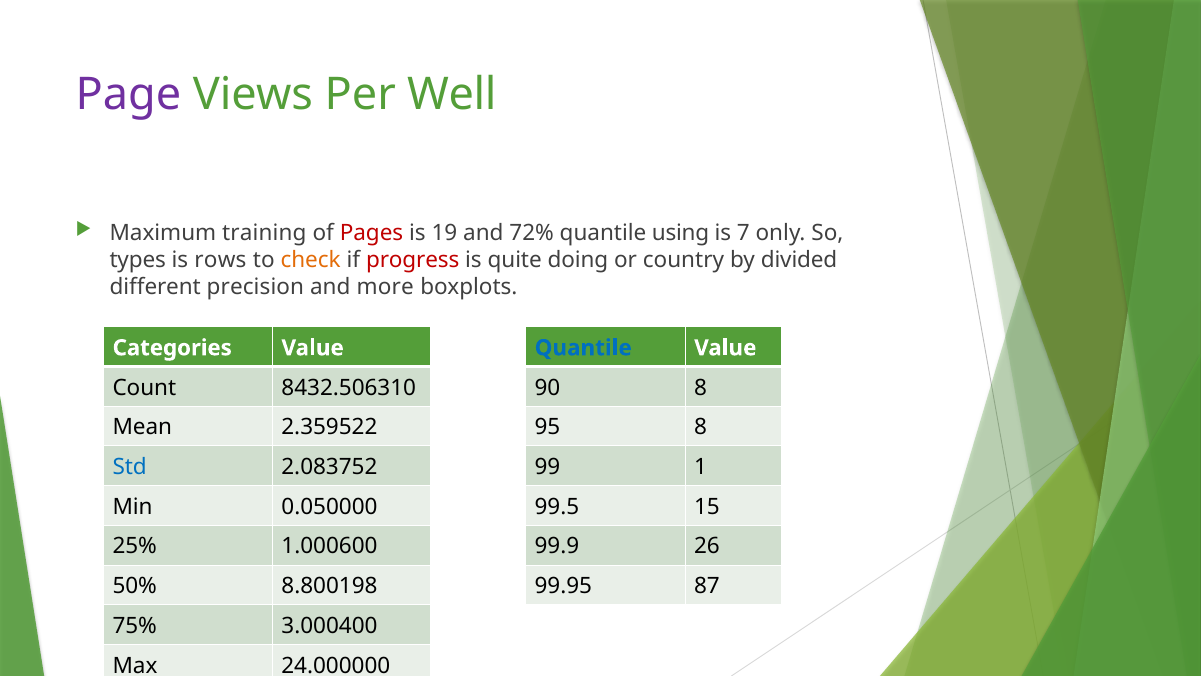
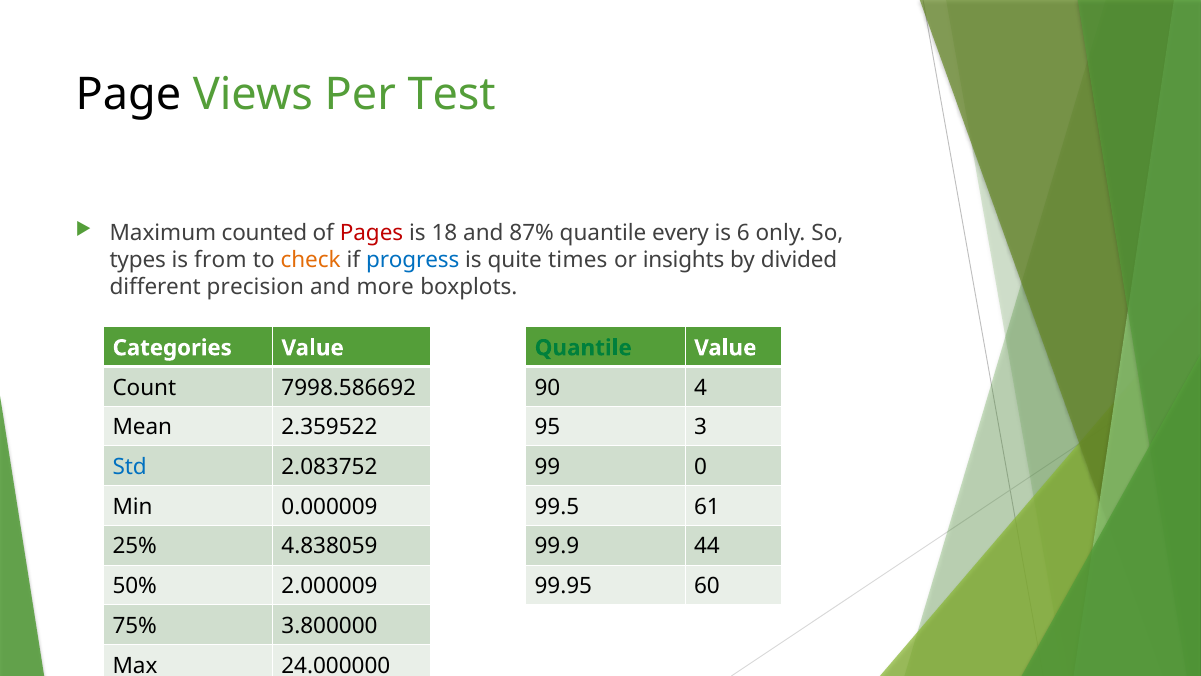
Page colour: purple -> black (128, 95)
Well: Well -> Test (452, 95)
training: training -> counted (264, 232)
19: 19 -> 18 (444, 232)
72%: 72% -> 87% (532, 232)
using: using -> every (681, 232)
7: 7 -> 6 (743, 232)
rows: rows -> from (220, 259)
progress colour: red -> blue (413, 259)
doing: doing -> times (578, 259)
country: country -> insights (684, 259)
Quantile colour: blue -> green (583, 348)
8432.506310: 8432.506310 -> 7998.586692 (349, 387)
90 8: 8 -> 4 (701, 387)
95 8: 8 -> 3 (701, 427)
1: 1 -> 0 (701, 467)
0.050000: 0.050000 -> 0.000009 (330, 506)
15: 15 -> 61 (707, 506)
1.000600: 1.000600 -> 4.838059 (330, 546)
26: 26 -> 44 (707, 546)
8.800198: 8.800198 -> 2.000009 (330, 586)
87: 87 -> 60 (707, 586)
3.000400: 3.000400 -> 3.800000 (330, 625)
